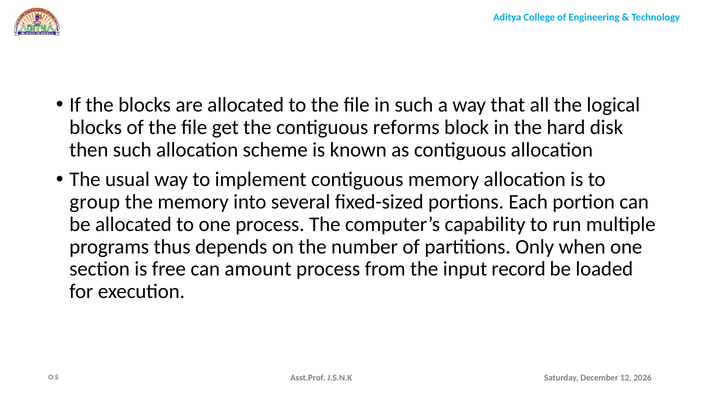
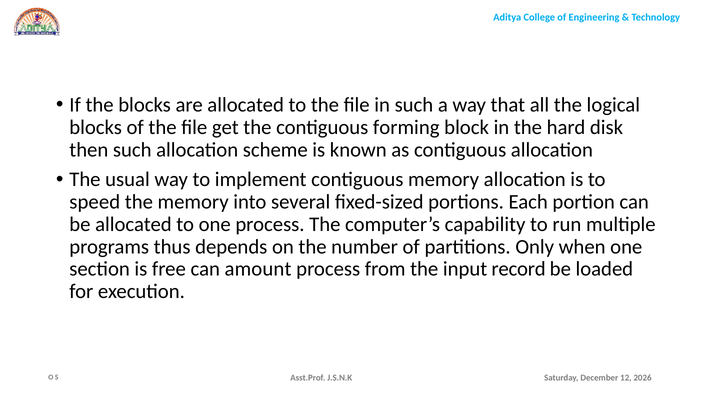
reforms: reforms -> forming (406, 127)
group: group -> speed (95, 202)
